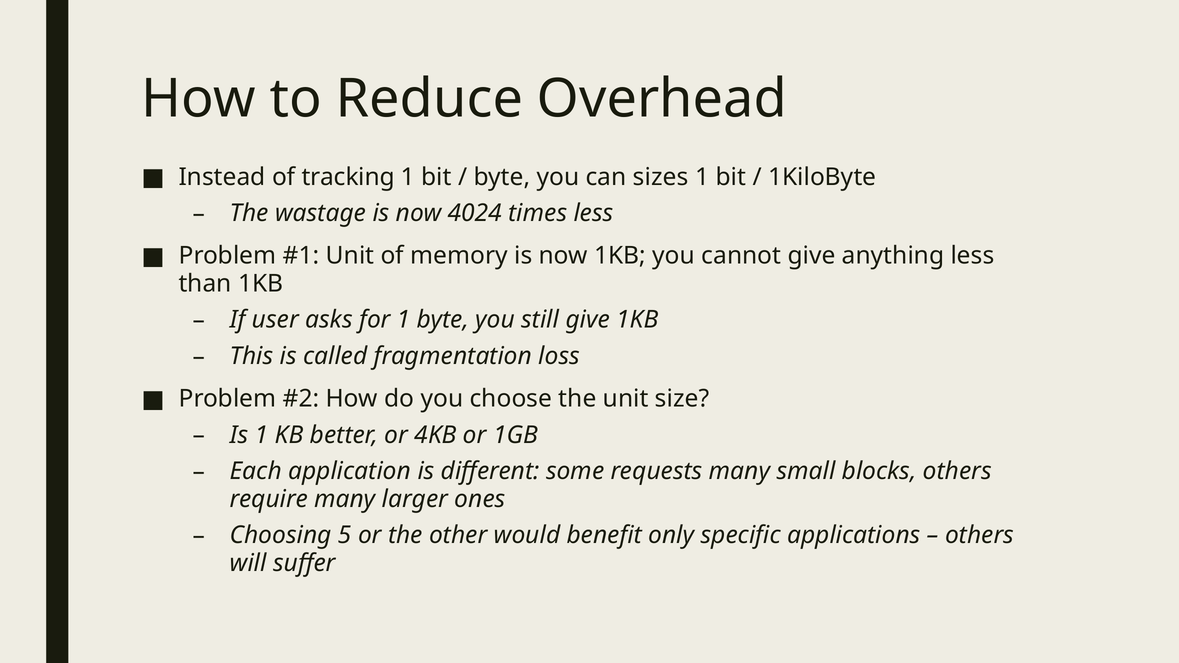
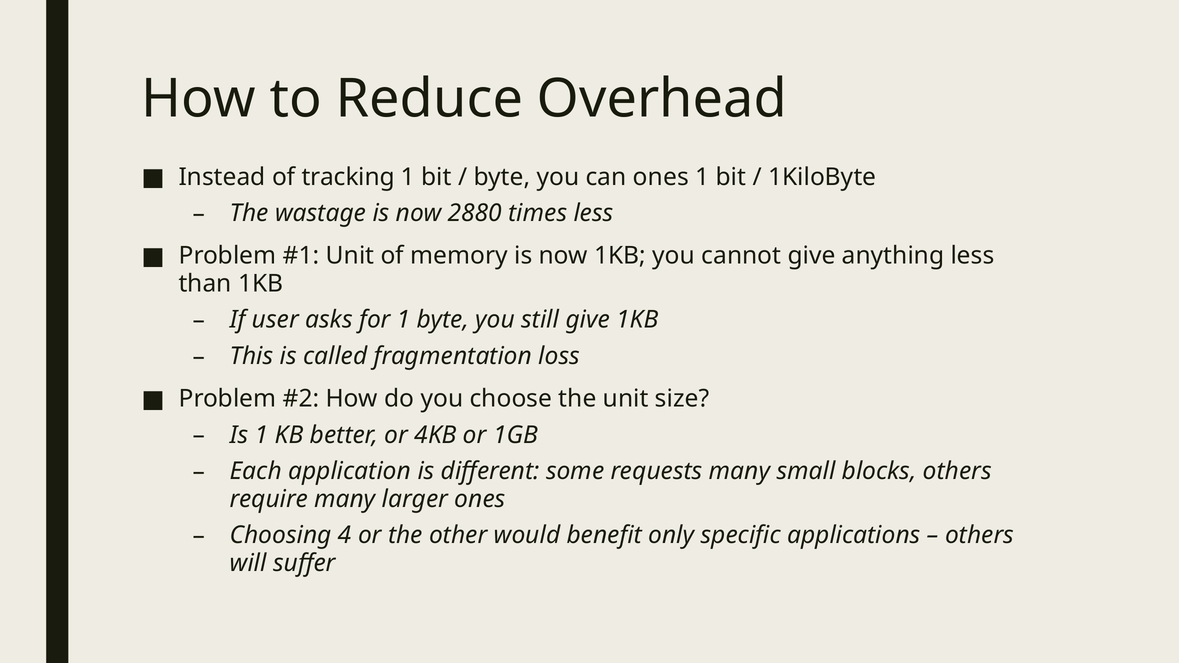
can sizes: sizes -> ones (661, 177)
4024: 4024 -> 2880 (475, 213)
5: 5 -> 4 (345, 536)
